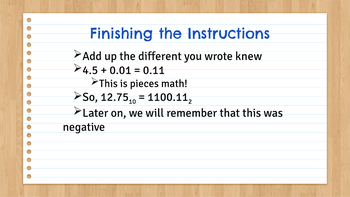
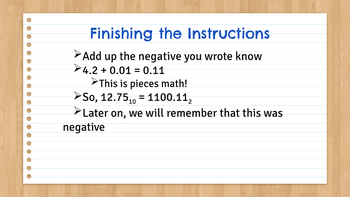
the different: different -> negative (160, 56)
knew: knew -> know (249, 56)
4.5: 4.5 -> 4.2 (90, 70)
